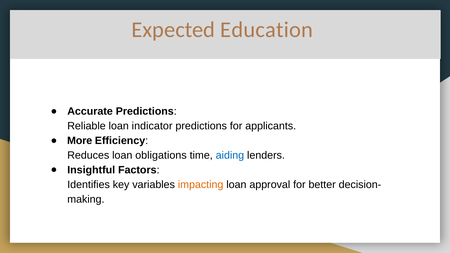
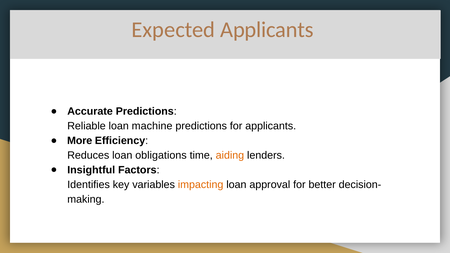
Expected Education: Education -> Applicants (267, 30)
indicator: indicator -> machine (152, 126)
aiding colour: blue -> orange (230, 155)
